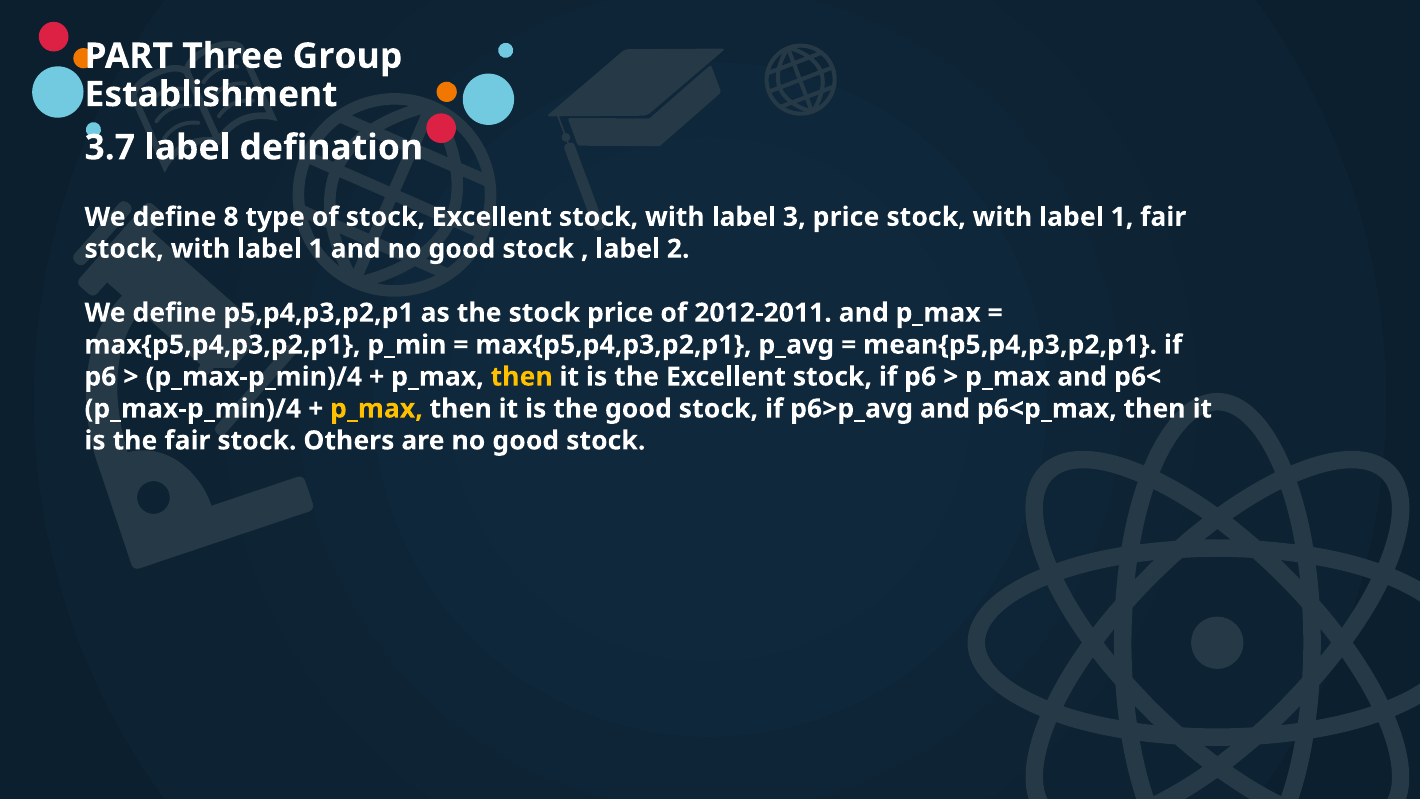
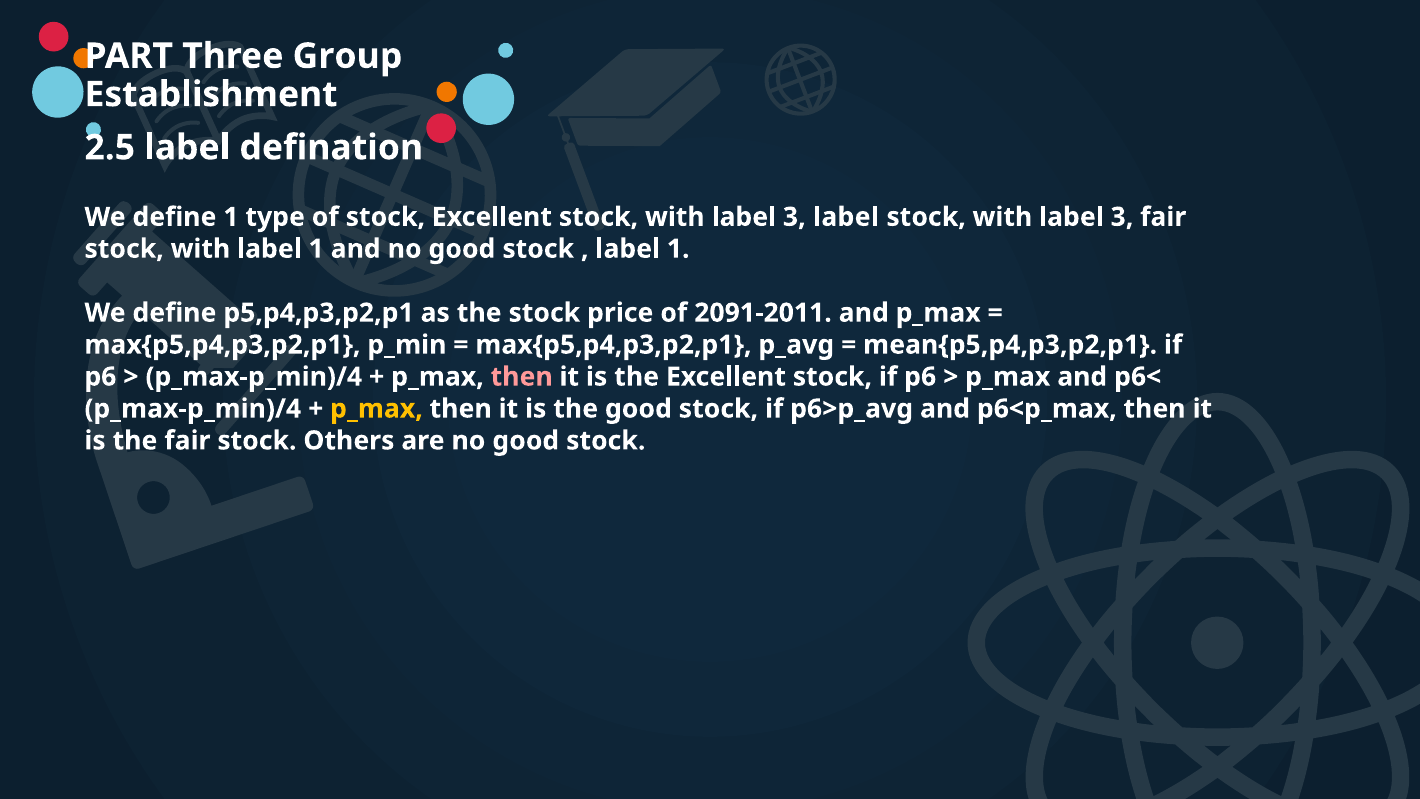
3.7: 3.7 -> 2.5 (110, 148)
define 8: 8 -> 1 (231, 217)
3 price: price -> label (846, 217)
1: 1 -> 3 (1122, 217)
2: 2 -> 1 (678, 249)
2012-2011: 2012-2011 -> 2091-2011 (763, 313)
then colour: yellow -> pink (522, 377)
